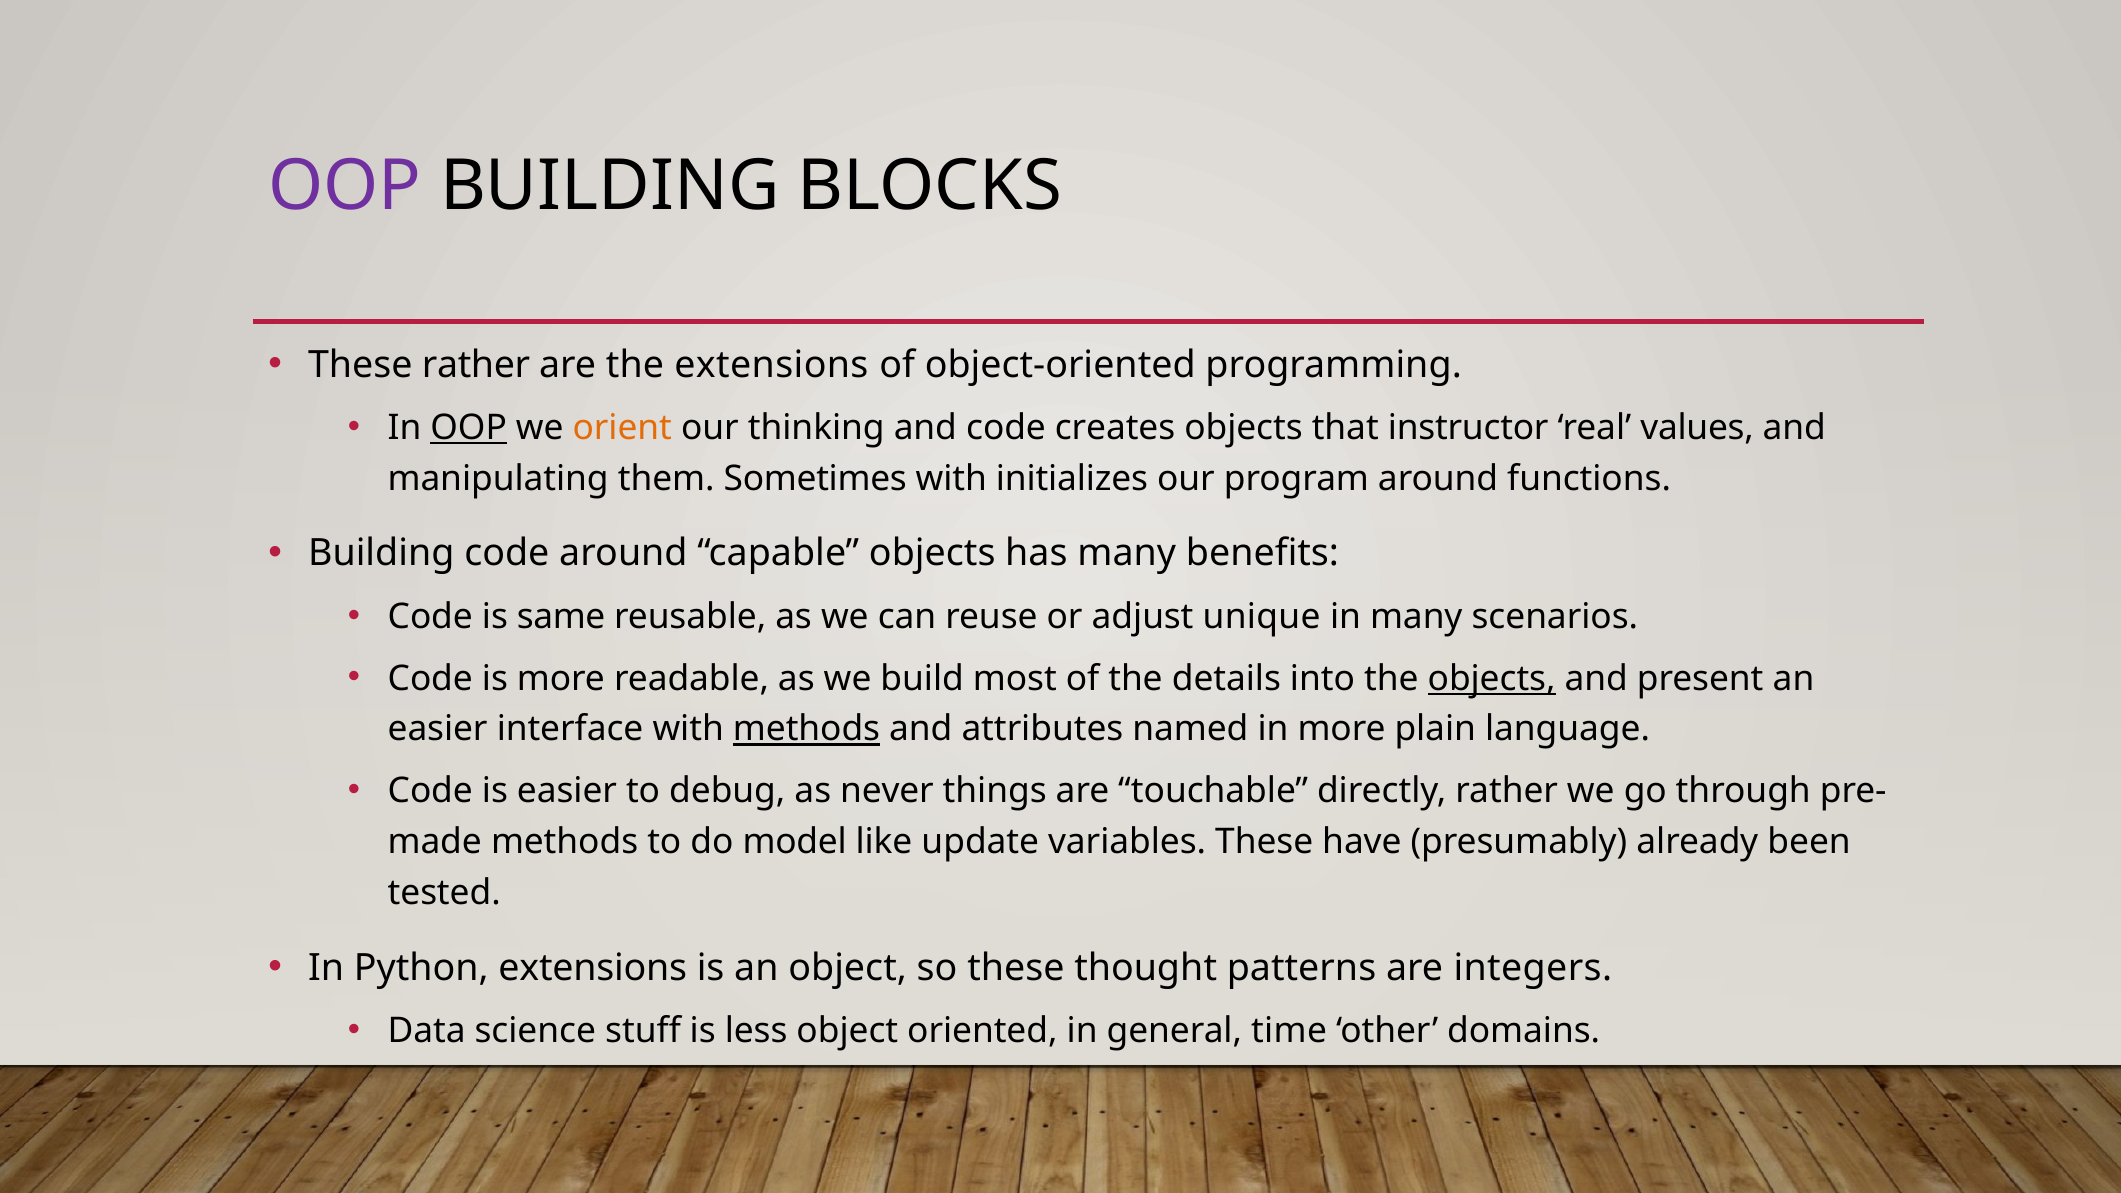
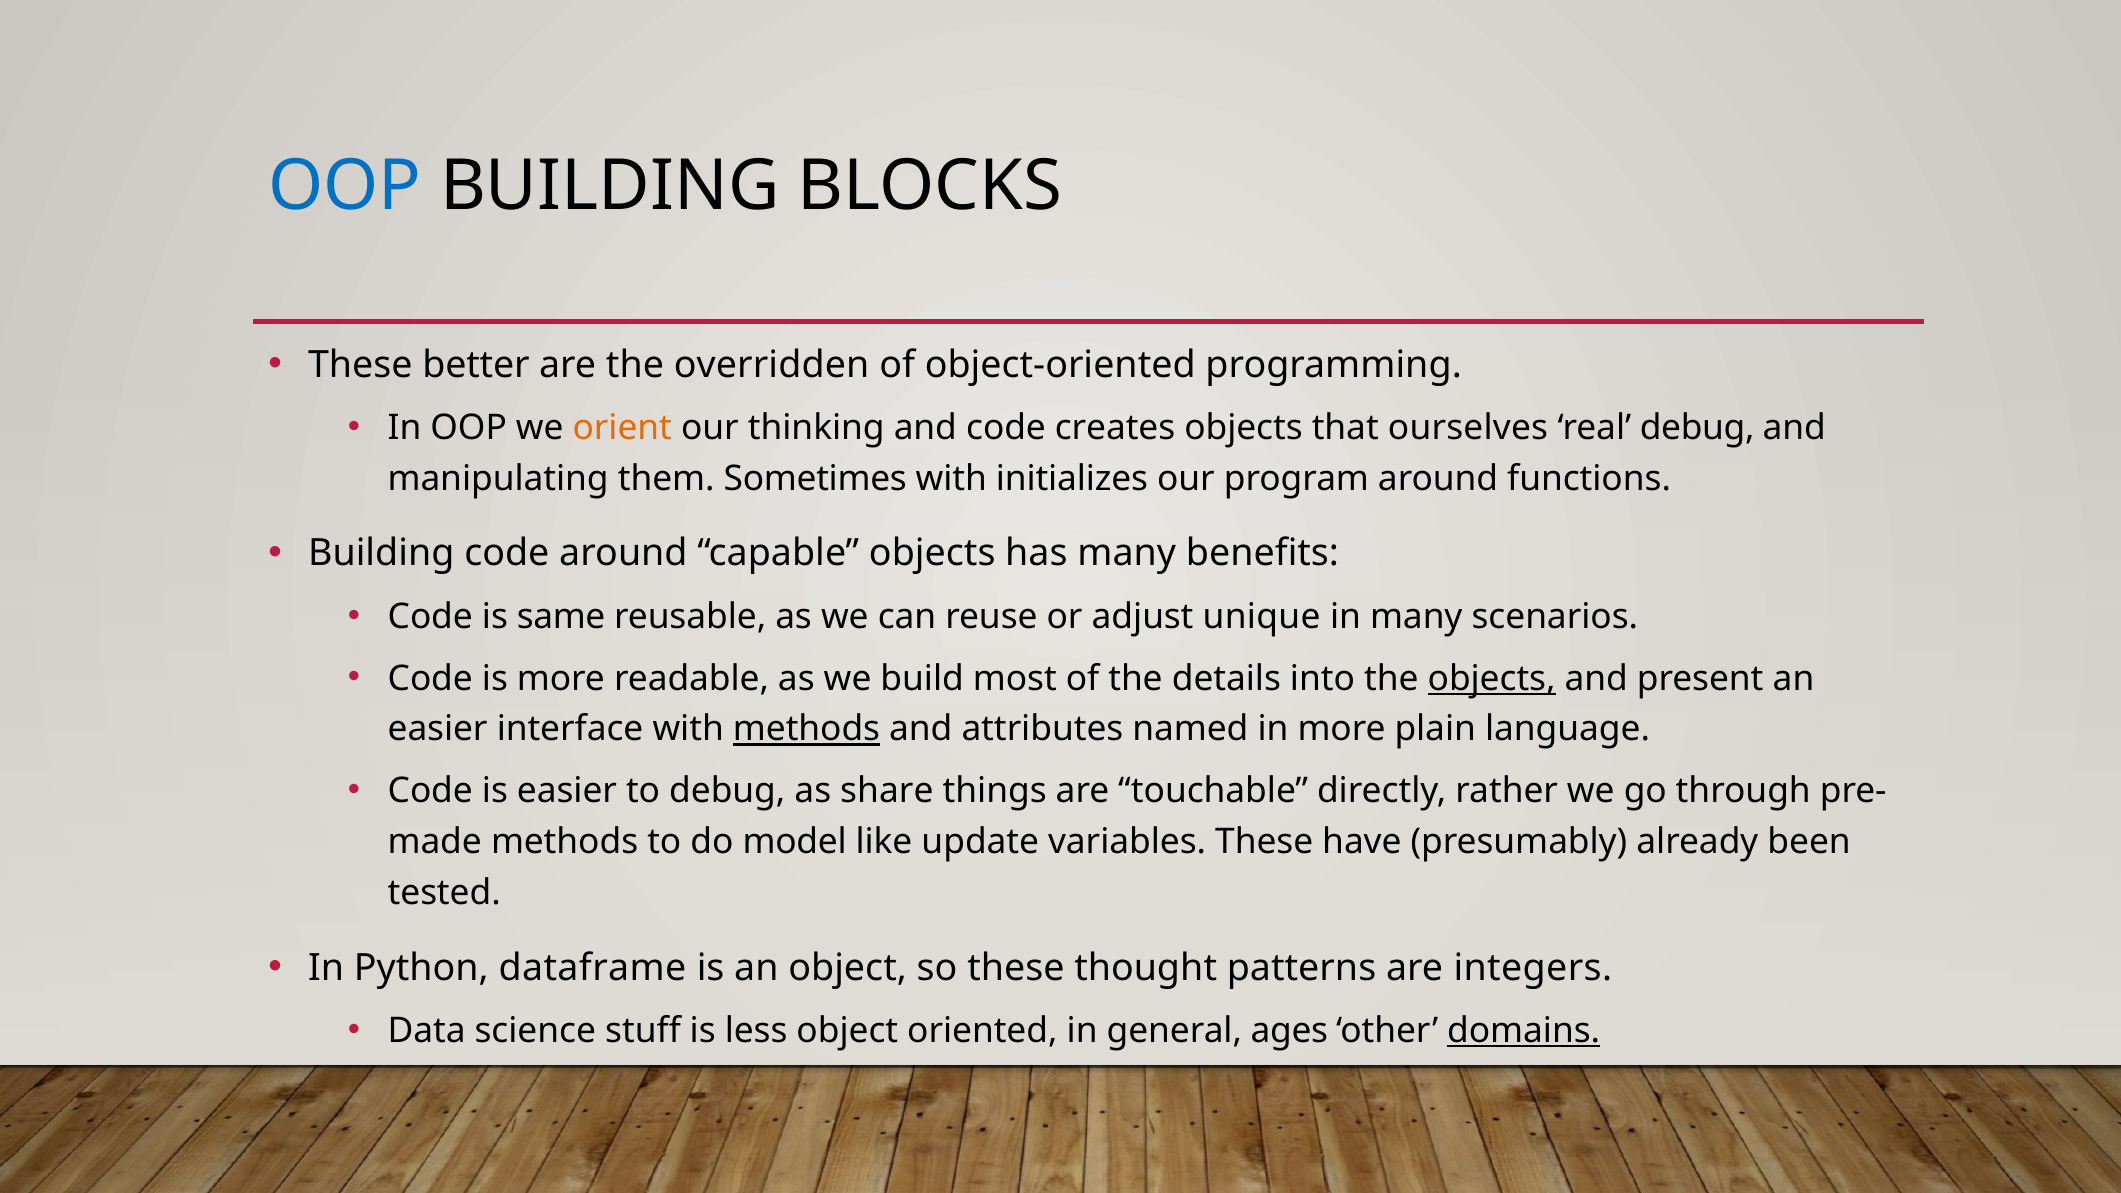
OOP colour: purple -> blue (345, 186)
These rather: rather -> better (476, 365)
the extensions: extensions -> overridden (772, 365)
OOP underline: present -> none (469, 428)
instructor: instructor -> ourselves (1468, 428)
real values: values -> debug (1697, 428)
never: never -> share (887, 791)
Python extensions: extensions -> dataframe (592, 968)
time: time -> ages (1289, 1031)
domains underline: none -> present (1524, 1031)
